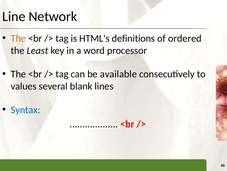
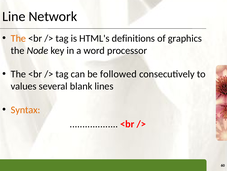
ordered: ordered -> graphics (185, 38)
Least: Least -> Node (38, 50)
available: available -> followed (118, 74)
Syntax colour: blue -> orange (25, 109)
